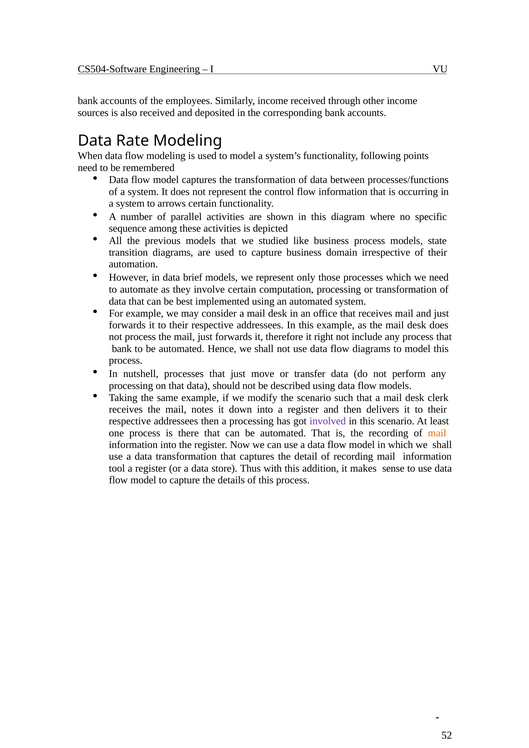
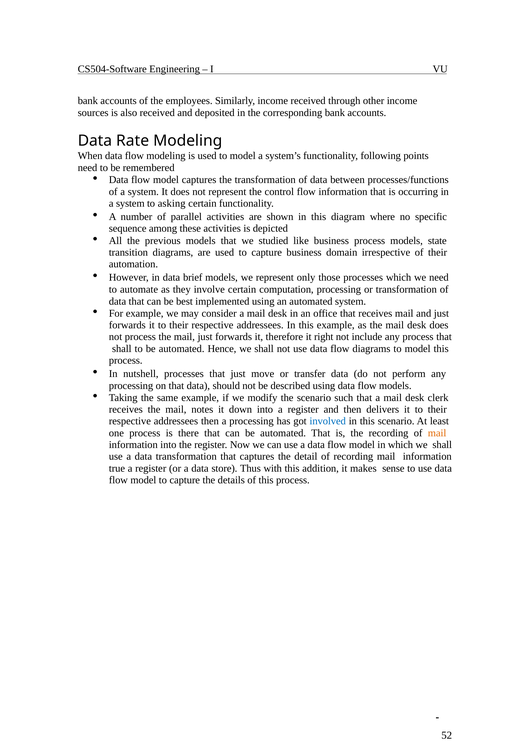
arrows: arrows -> asking (172, 204)
bank: bank -> shall (122, 349)
involved colour: purple -> blue (328, 422)
tool: tool -> true (117, 469)
